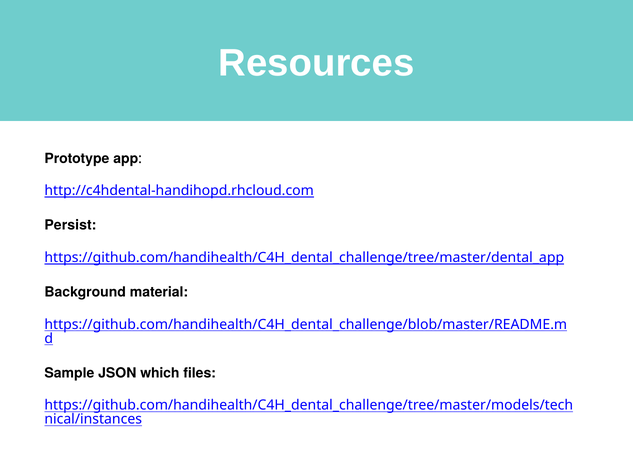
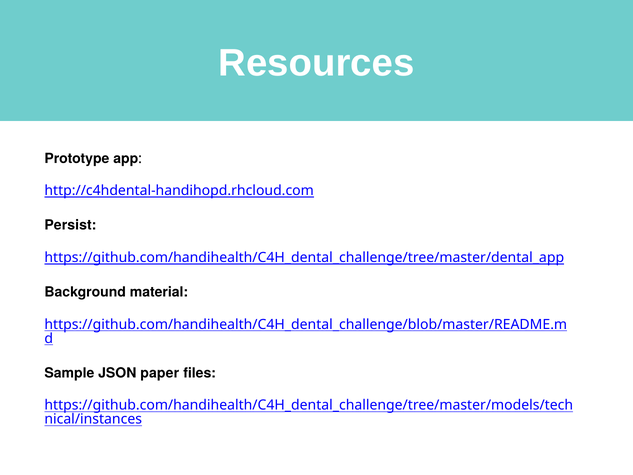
which: which -> paper (160, 373)
